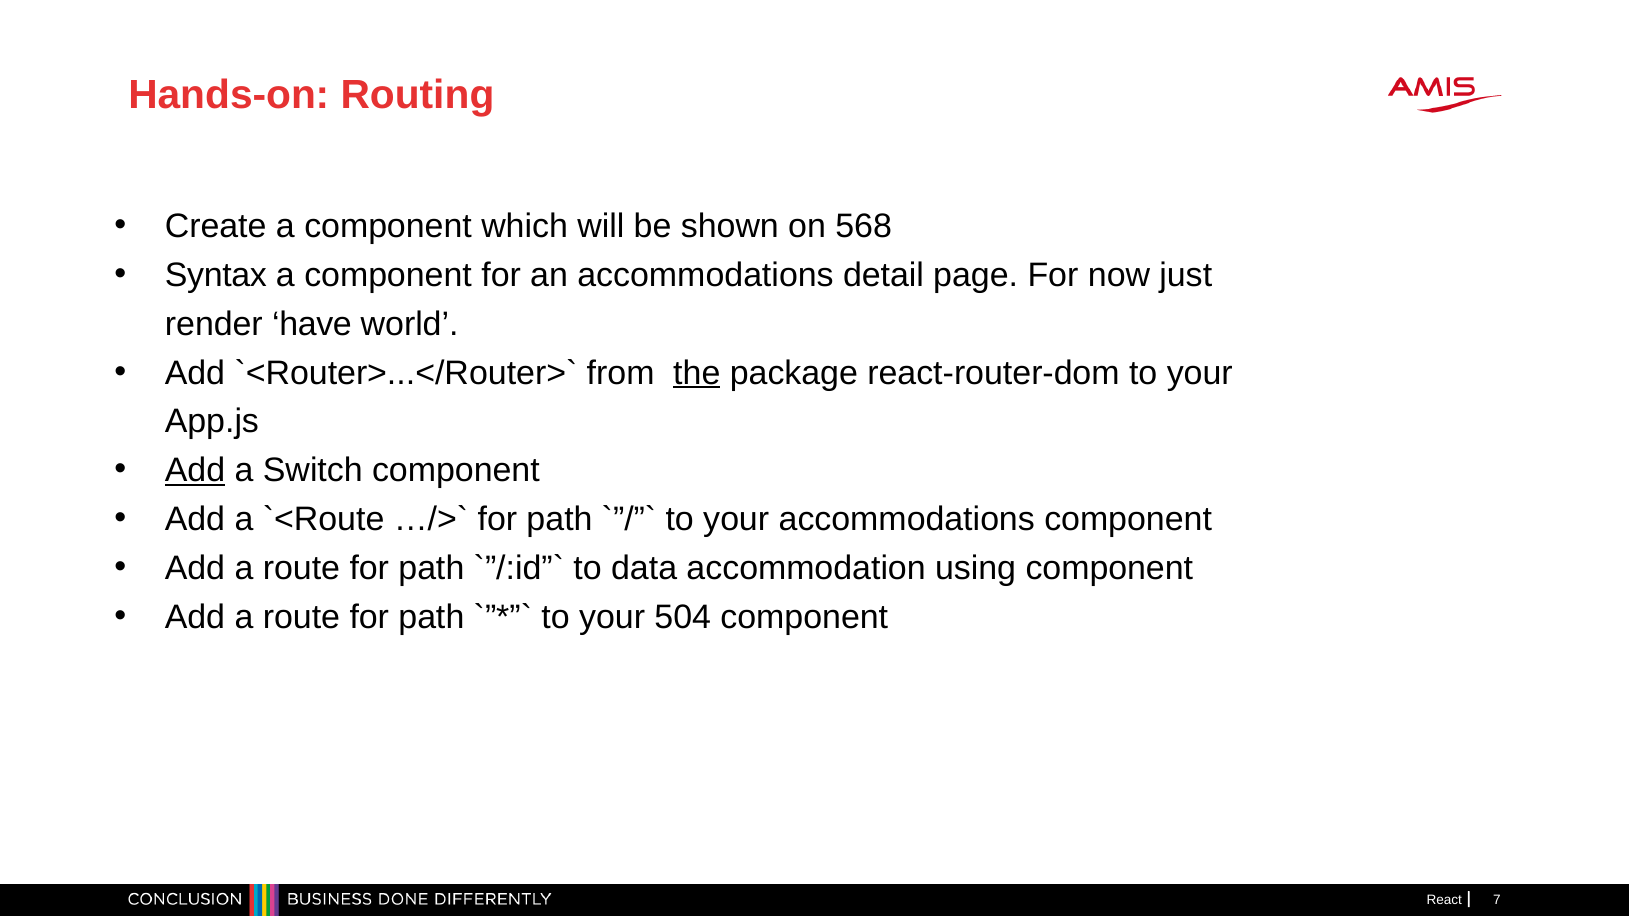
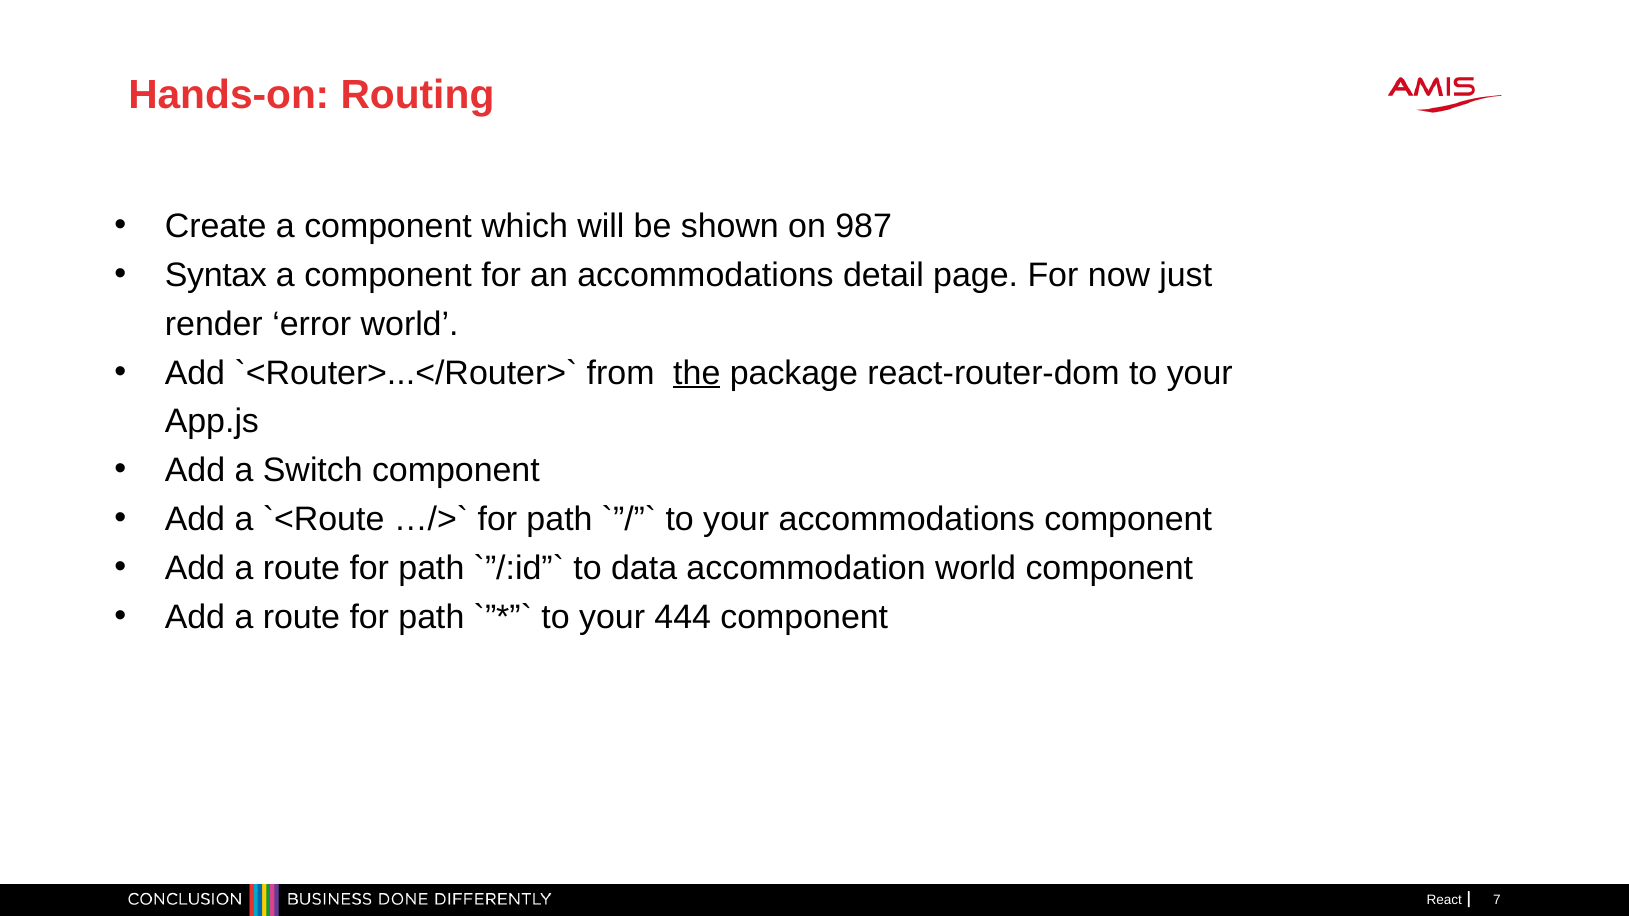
568: 568 -> 987 (864, 226)
have: have -> error (312, 324)
Add underline: present -> none (195, 471)
accommodation using: using -> world (976, 568)
504: 504 -> 444 (683, 617)
